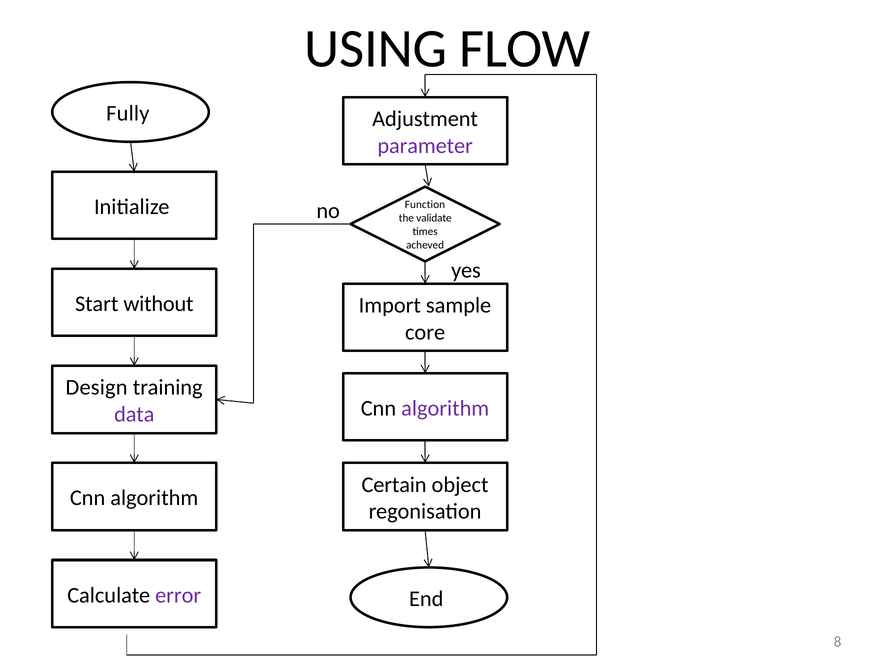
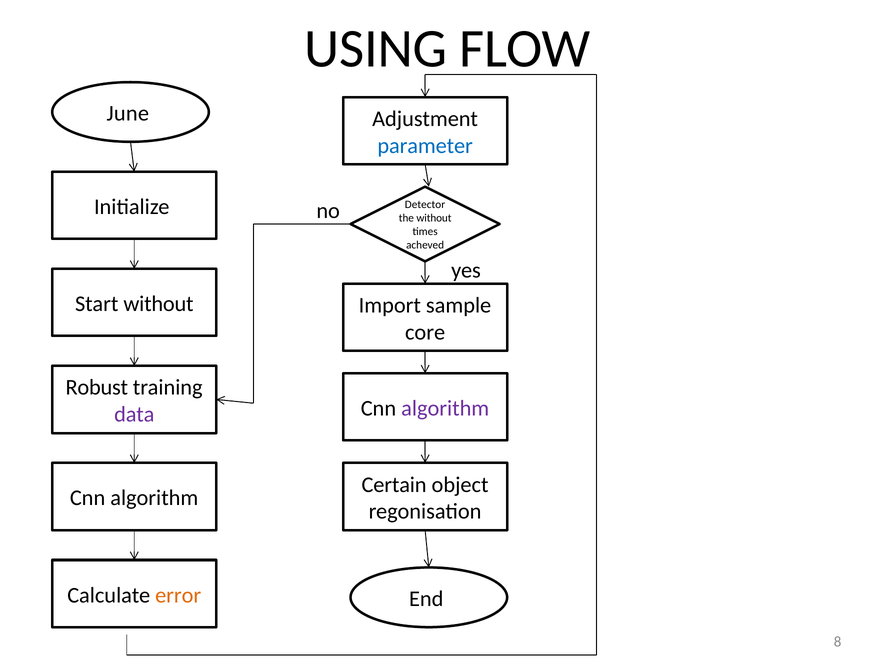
Fully: Fully -> June (128, 113)
parameter colour: purple -> blue (425, 146)
Function: Function -> Detector (425, 204)
the validate: validate -> without (434, 218)
Design: Design -> Robust (97, 387)
error colour: purple -> orange (178, 594)
